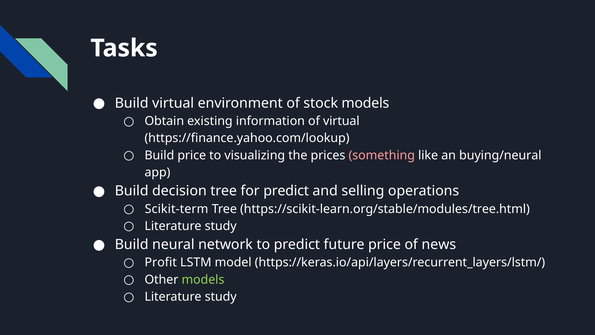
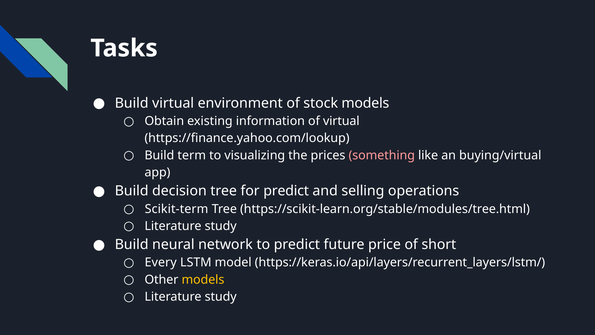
Build price: price -> term (192, 155)
buying/neural: buying/neural -> buying/virtual (500, 155)
news: news -> short (439, 244)
Profit: Profit -> Every (161, 262)
models colour: light green -> yellow (203, 279)
